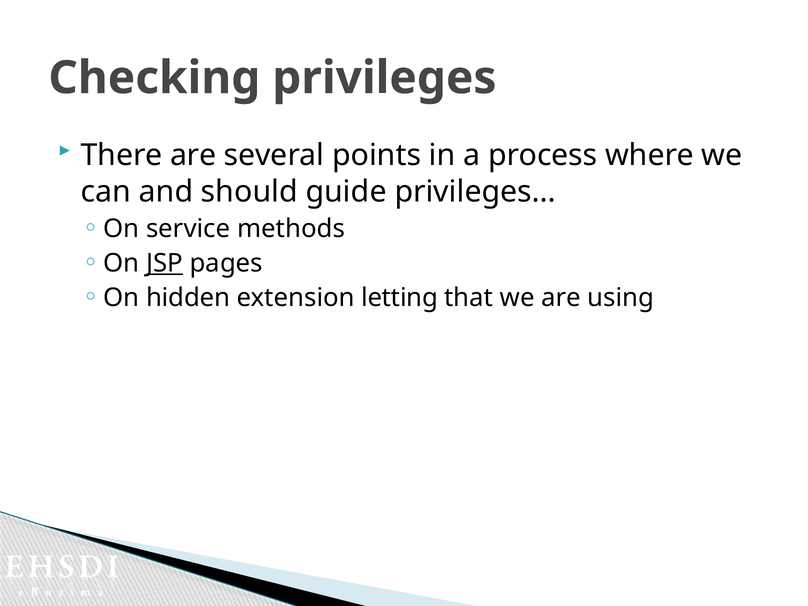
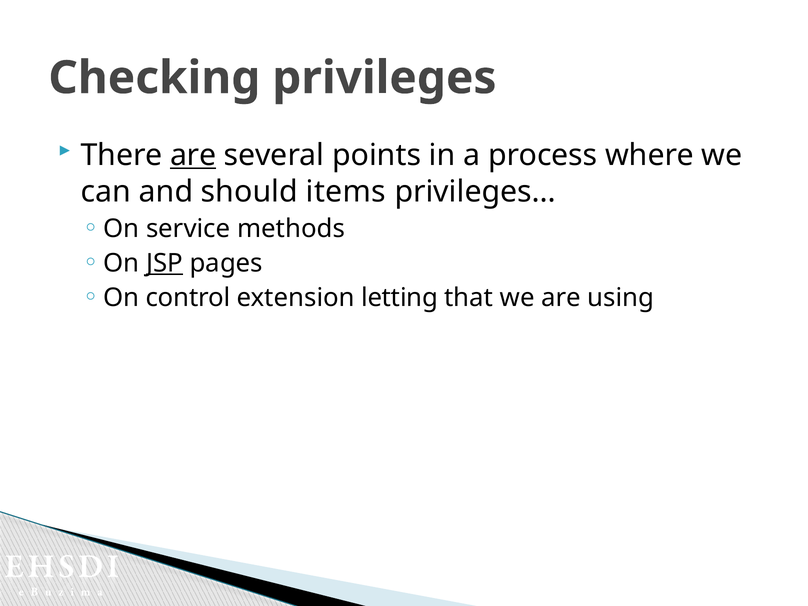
are underline: none -> present (193, 155)
guide: guide -> items (346, 192)
hidden: hidden -> control (188, 298)
